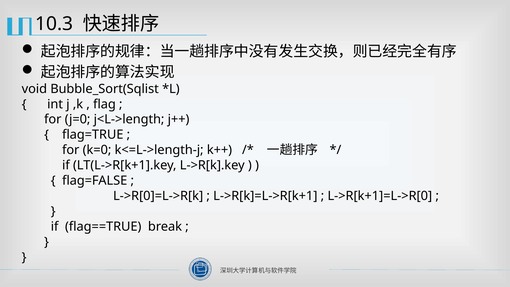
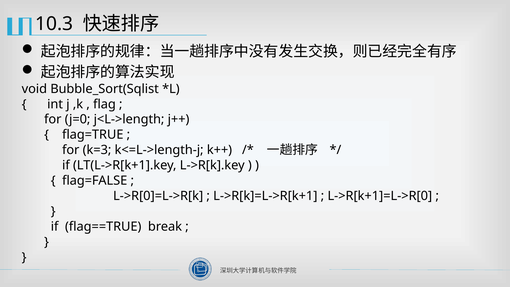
k=0: k=0 -> k=3 (97, 150)
